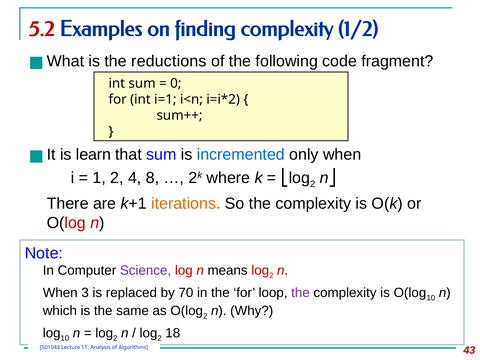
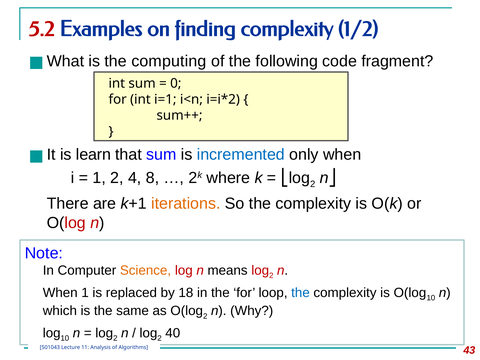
reductions: reductions -> computing (169, 61)
Science colour: purple -> orange (146, 271)
When 3: 3 -> 1 (85, 293)
70: 70 -> 18 (186, 293)
the colour: purple -> blue (300, 293)
18: 18 -> 40 (173, 333)
